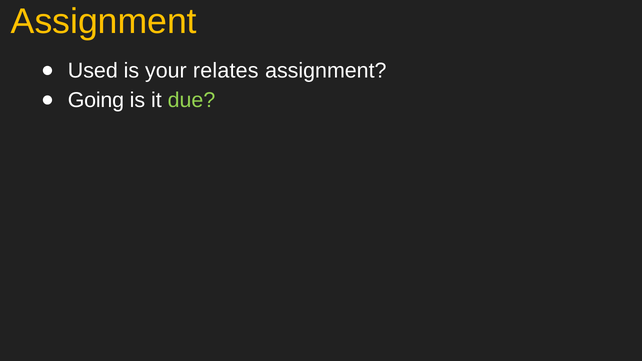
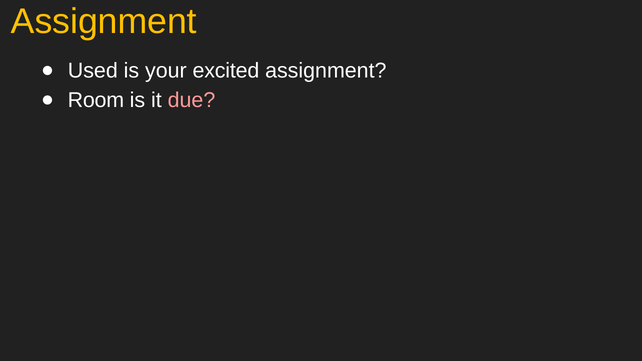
relates: relates -> excited (226, 71)
Going: Going -> Room (96, 100)
due colour: light green -> pink (191, 100)
